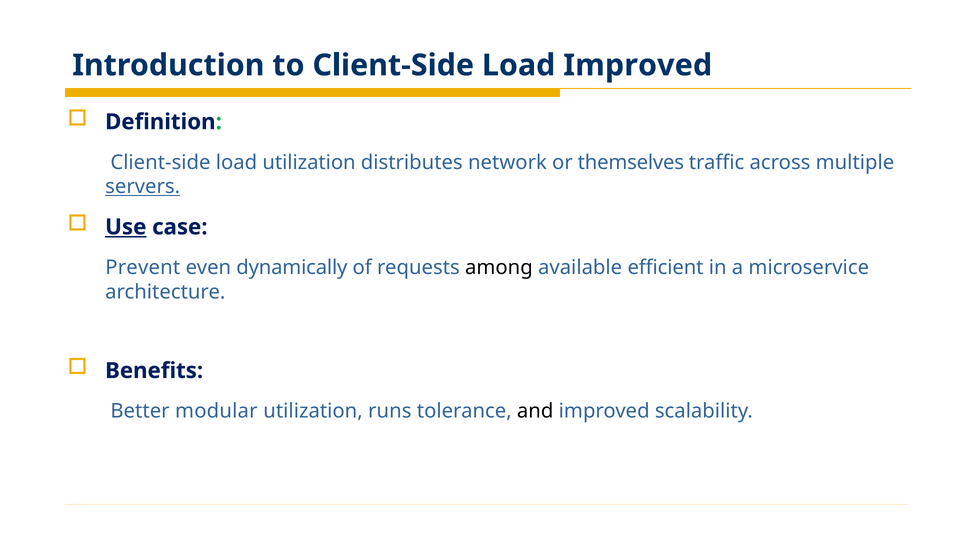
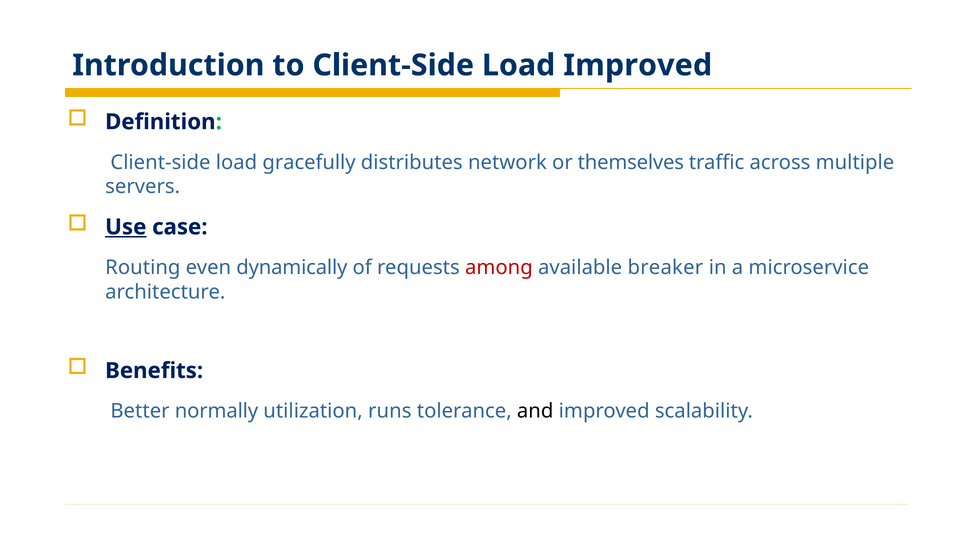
load utilization: utilization -> gracefully (309, 163)
servers underline: present -> none (143, 187)
Prevent: Prevent -> Routing (143, 268)
among colour: black -> red (499, 268)
efficient: efficient -> breaker (665, 268)
modular: modular -> normally (216, 412)
